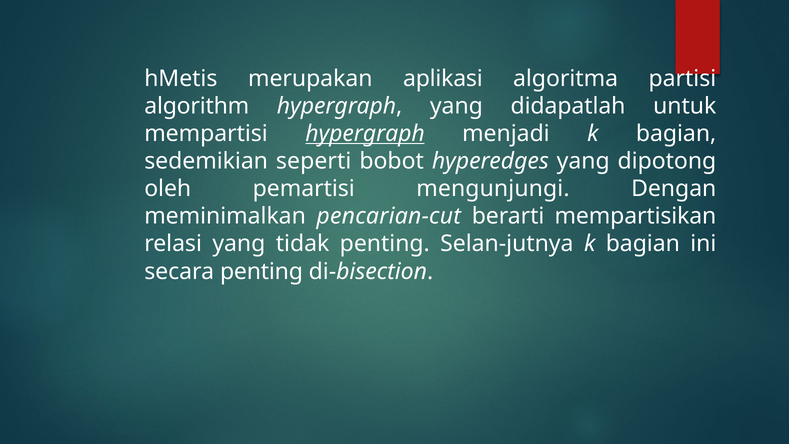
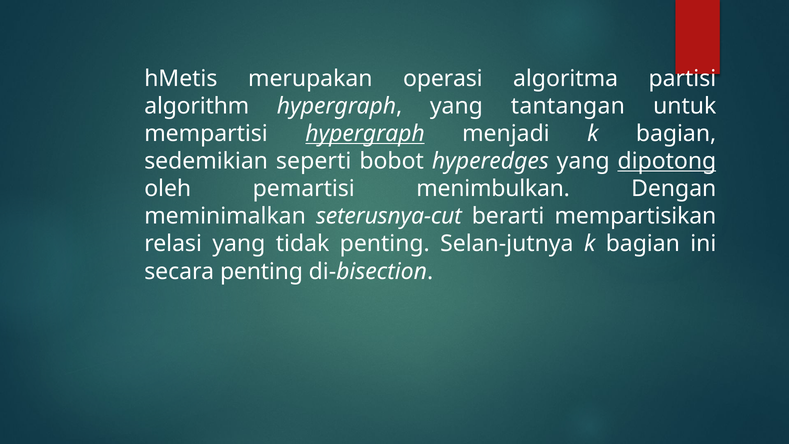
aplikasi: aplikasi -> operasi (443, 78)
didapatlah: didapatlah -> tantangan (568, 106)
dipotong underline: none -> present (667, 161)
mengunjungi: mengunjungi -> menimbulkan (493, 189)
pencarian-cut: pencarian-cut -> seterusnya-cut (389, 216)
